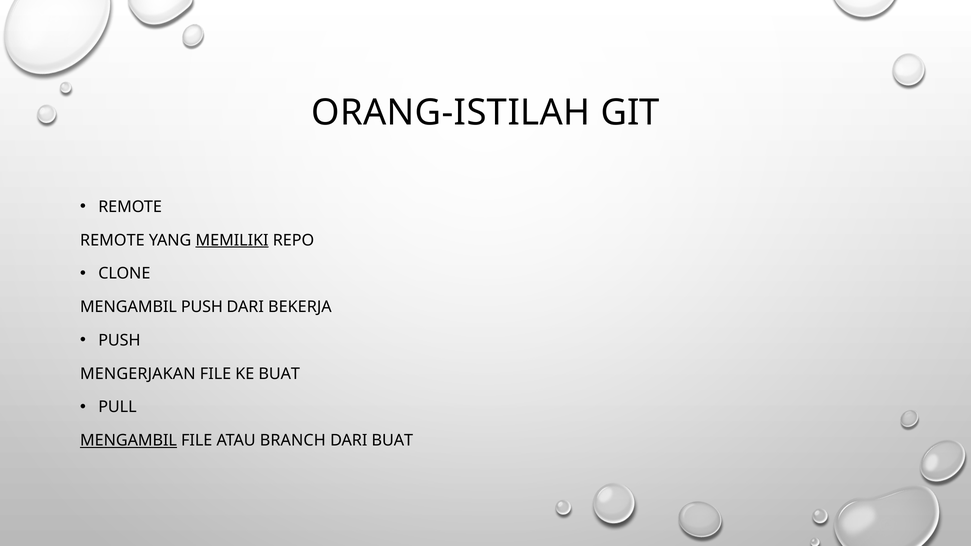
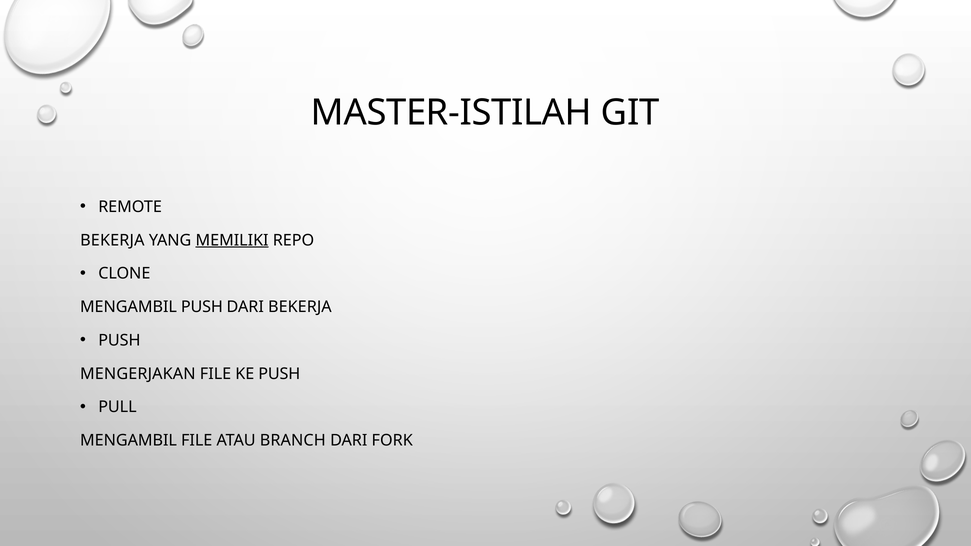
ORANG-ISTILAH: ORANG-ISTILAH -> MASTER-ISTILAH (451, 113)
REMOTE: REMOTE -> BEKERJA (112, 240)
KE BUAT: BUAT -> PUSH (279, 374)
MENGAMBIL underline: present -> none (129, 441)
DARI BUAT: BUAT -> FORK (392, 441)
